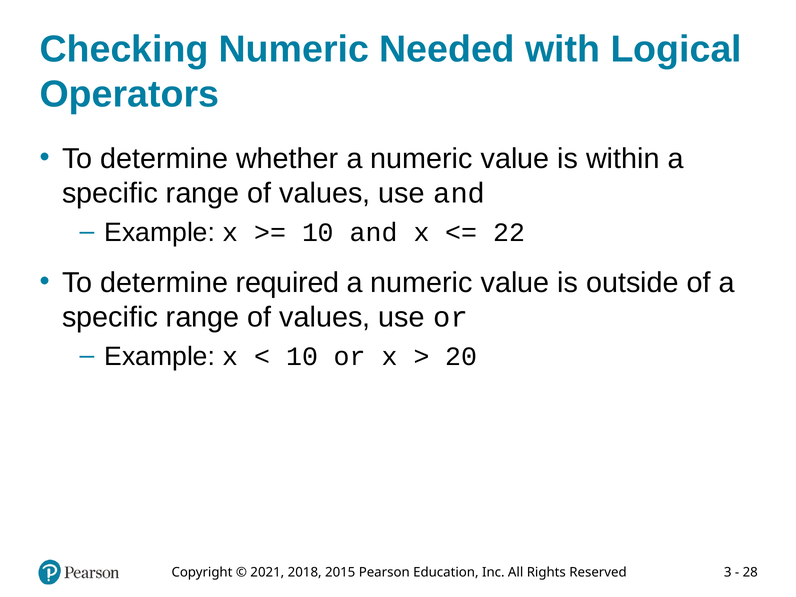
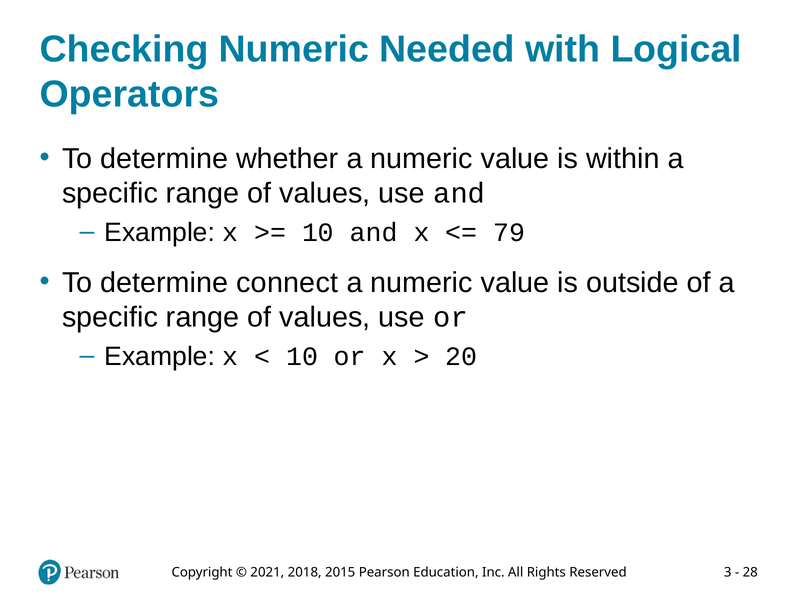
22: 22 -> 79 (509, 233)
required: required -> connect (287, 283)
